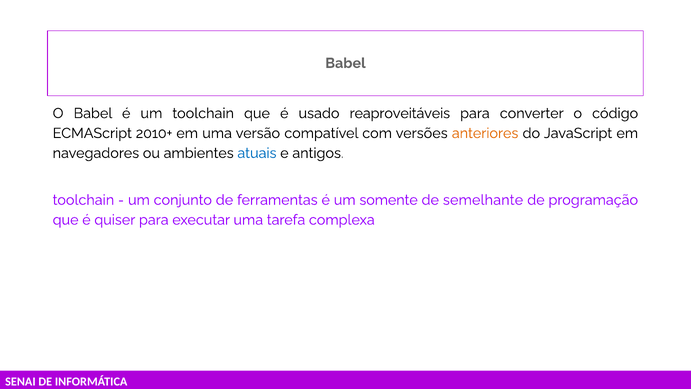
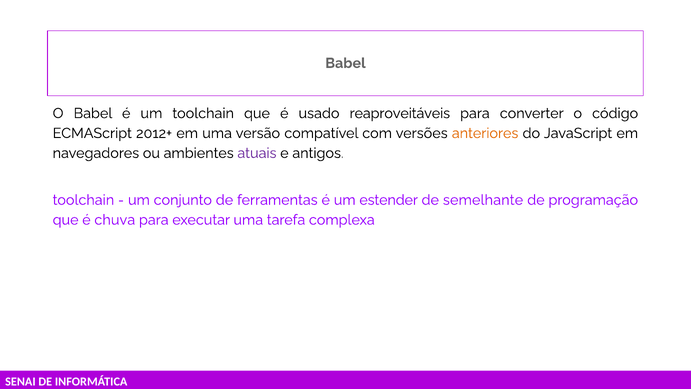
2010+: 2010+ -> 2012+ (154, 133)
atuais colour: blue -> purple (257, 153)
somente: somente -> estender (389, 200)
quiser: quiser -> chuva (115, 220)
